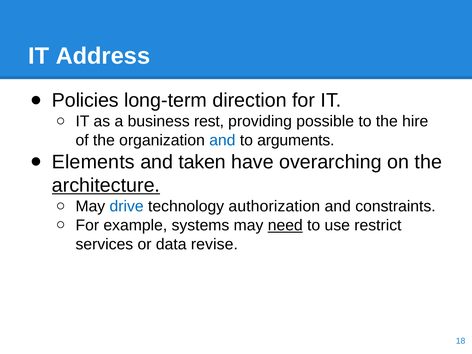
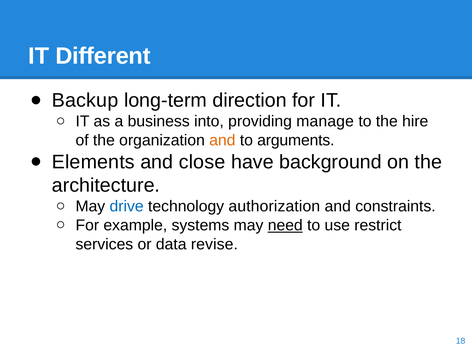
Address: Address -> Different (103, 56)
Policies: Policies -> Backup (85, 100)
rest: rest -> into (209, 121)
possible: possible -> manage (325, 121)
and colour: blue -> orange (222, 140)
taken: taken -> close (202, 162)
overarching: overarching -> background (331, 162)
architecture underline: present -> none (106, 185)
